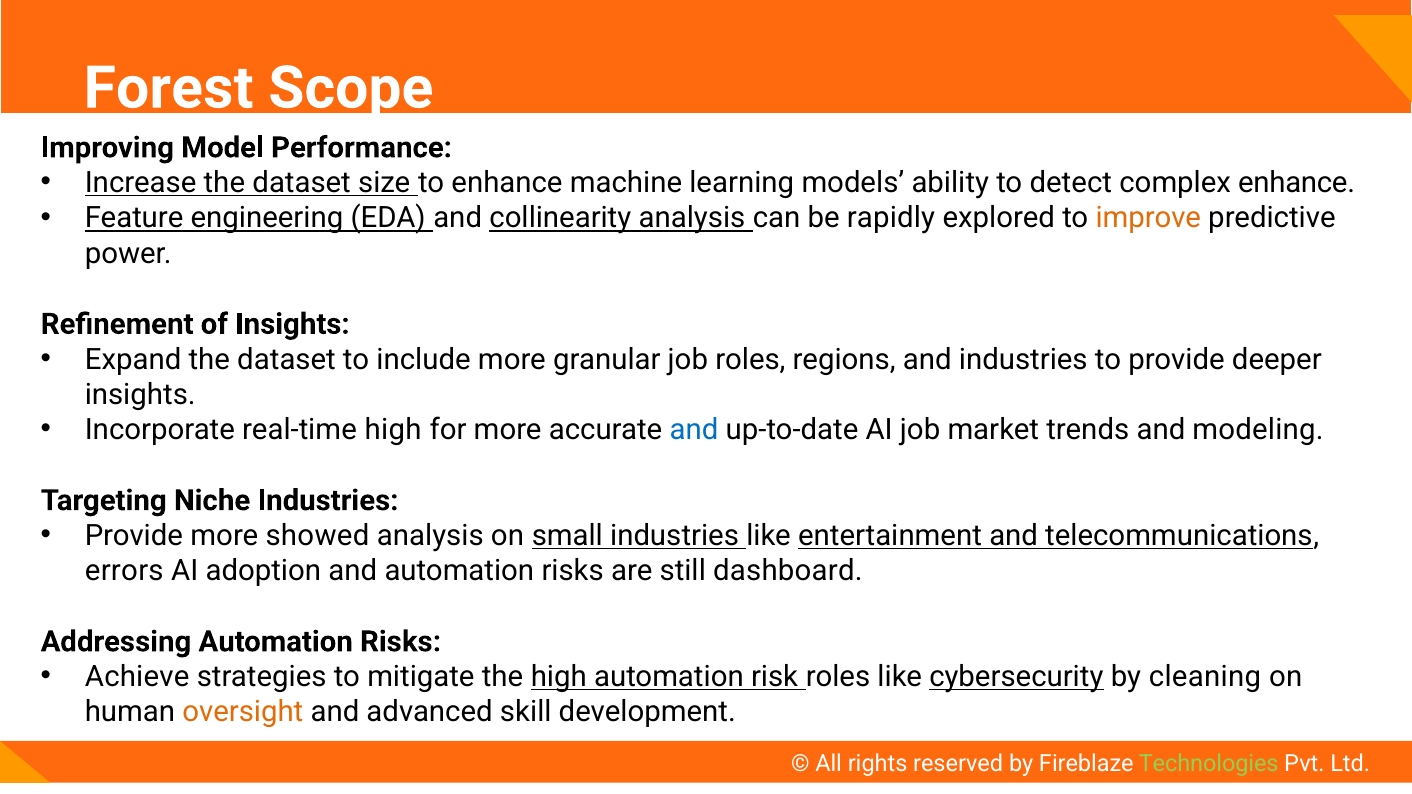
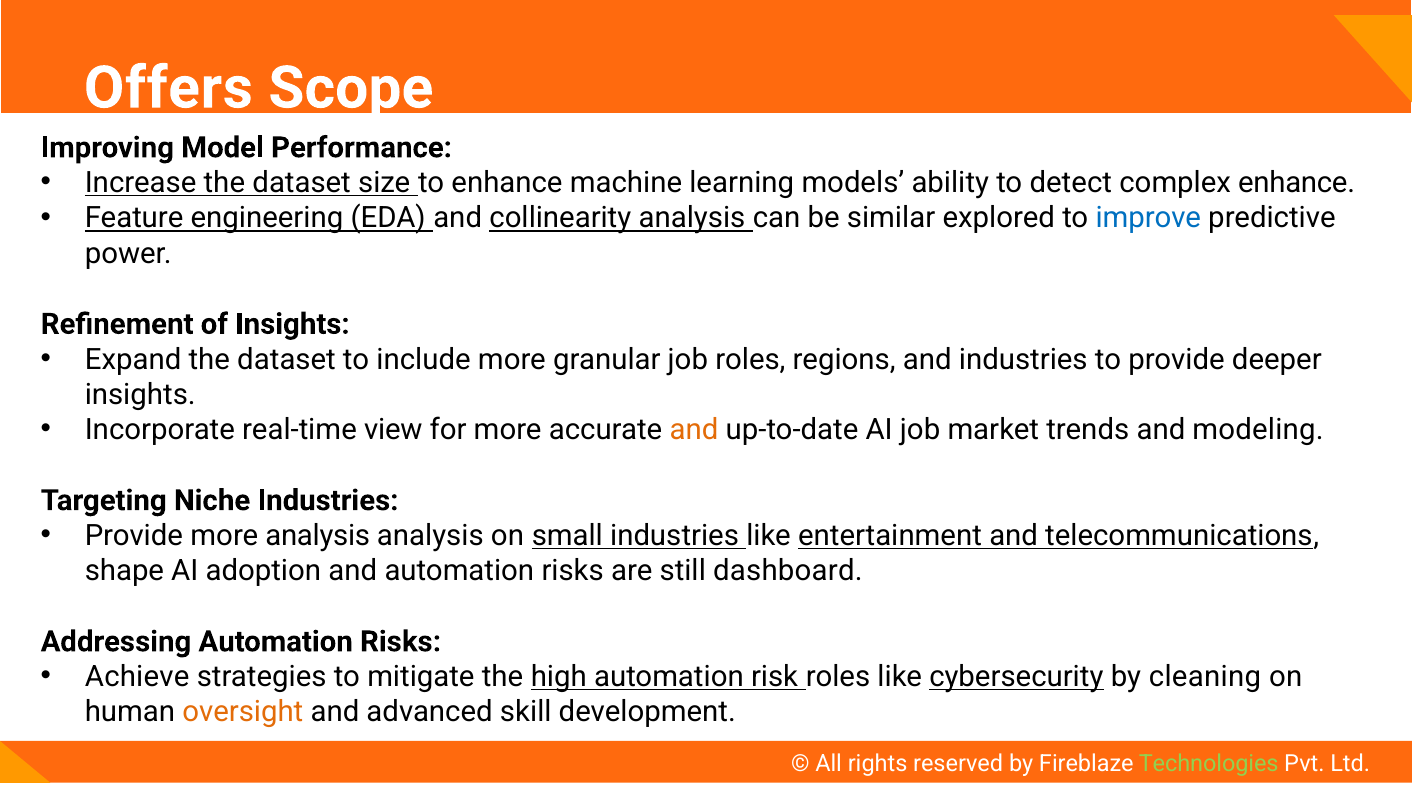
Forest: Forest -> Offers (168, 88)
rapidly: rapidly -> similar (891, 218)
improve colour: orange -> blue (1148, 218)
real-time high: high -> view (393, 430)
and colour: blue -> orange (694, 430)
more showed: showed -> analysis (318, 536)
errors: errors -> shape (124, 571)
